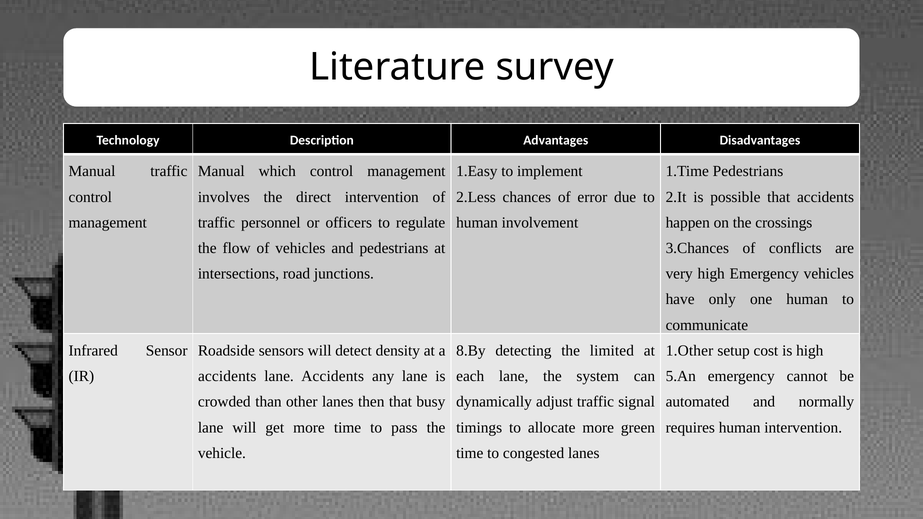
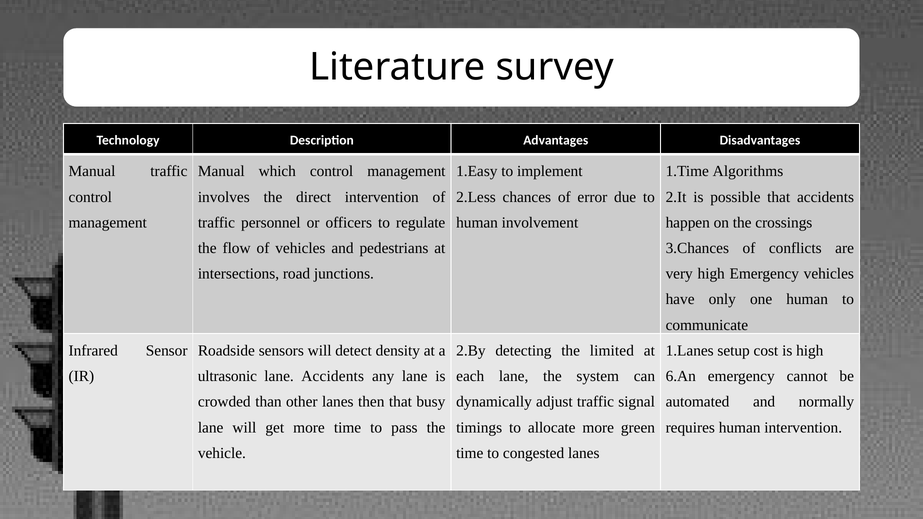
1.Time Pedestrians: Pedestrians -> Algorithms (748, 171)
8.By: 8.By -> 2.By (471, 351)
1.Other: 1.Other -> 1.Lanes (690, 351)
accidents: accidents -> ultrasonic (227, 376)
5.An: 5.An -> 6.An (681, 376)
